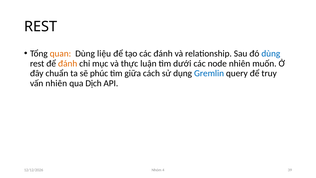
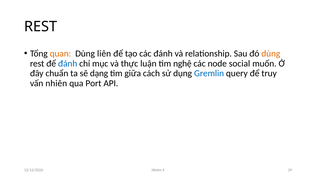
liệu: liệu -> liên (104, 53)
dùng colour: blue -> orange (271, 53)
đánh colour: orange -> blue (68, 63)
dưới: dưới -> nghệ (182, 63)
node nhiên: nhiên -> social (240, 63)
phúc: phúc -> dạng (99, 73)
Dịch: Dịch -> Port (93, 83)
